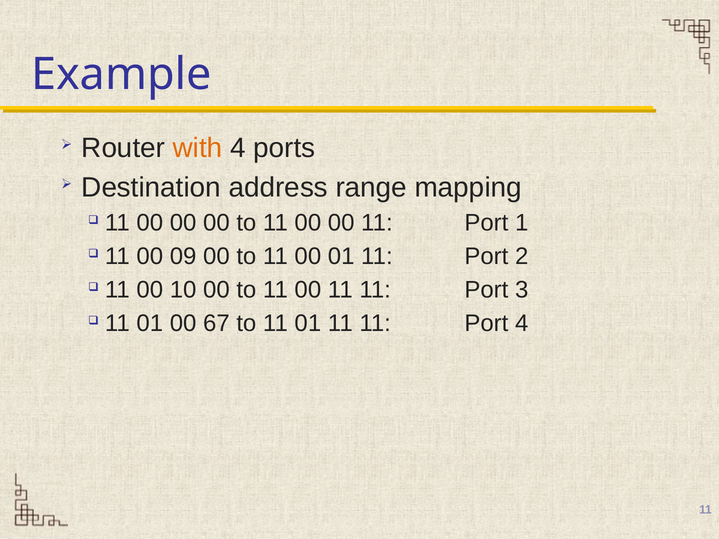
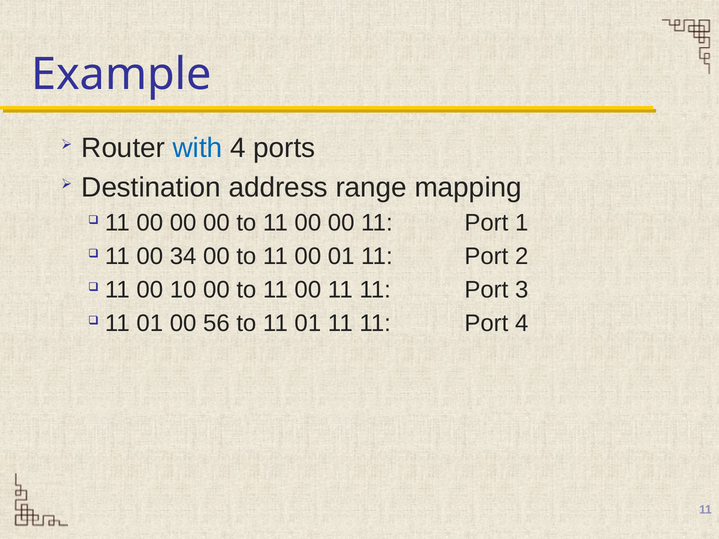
with colour: orange -> blue (198, 148)
09: 09 -> 34 (183, 257)
67: 67 -> 56 (216, 324)
